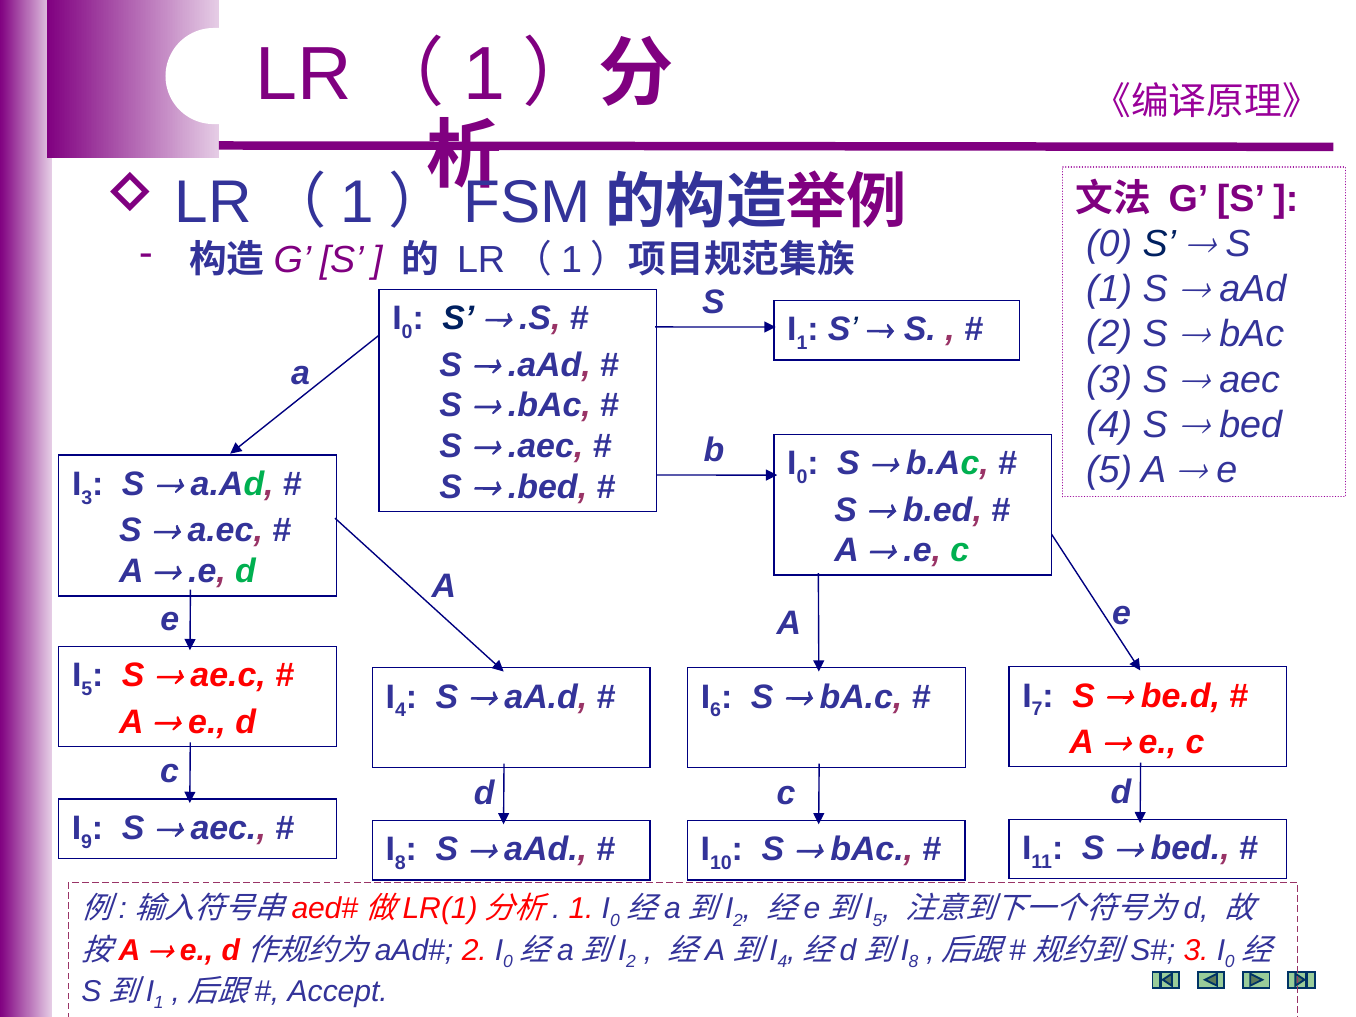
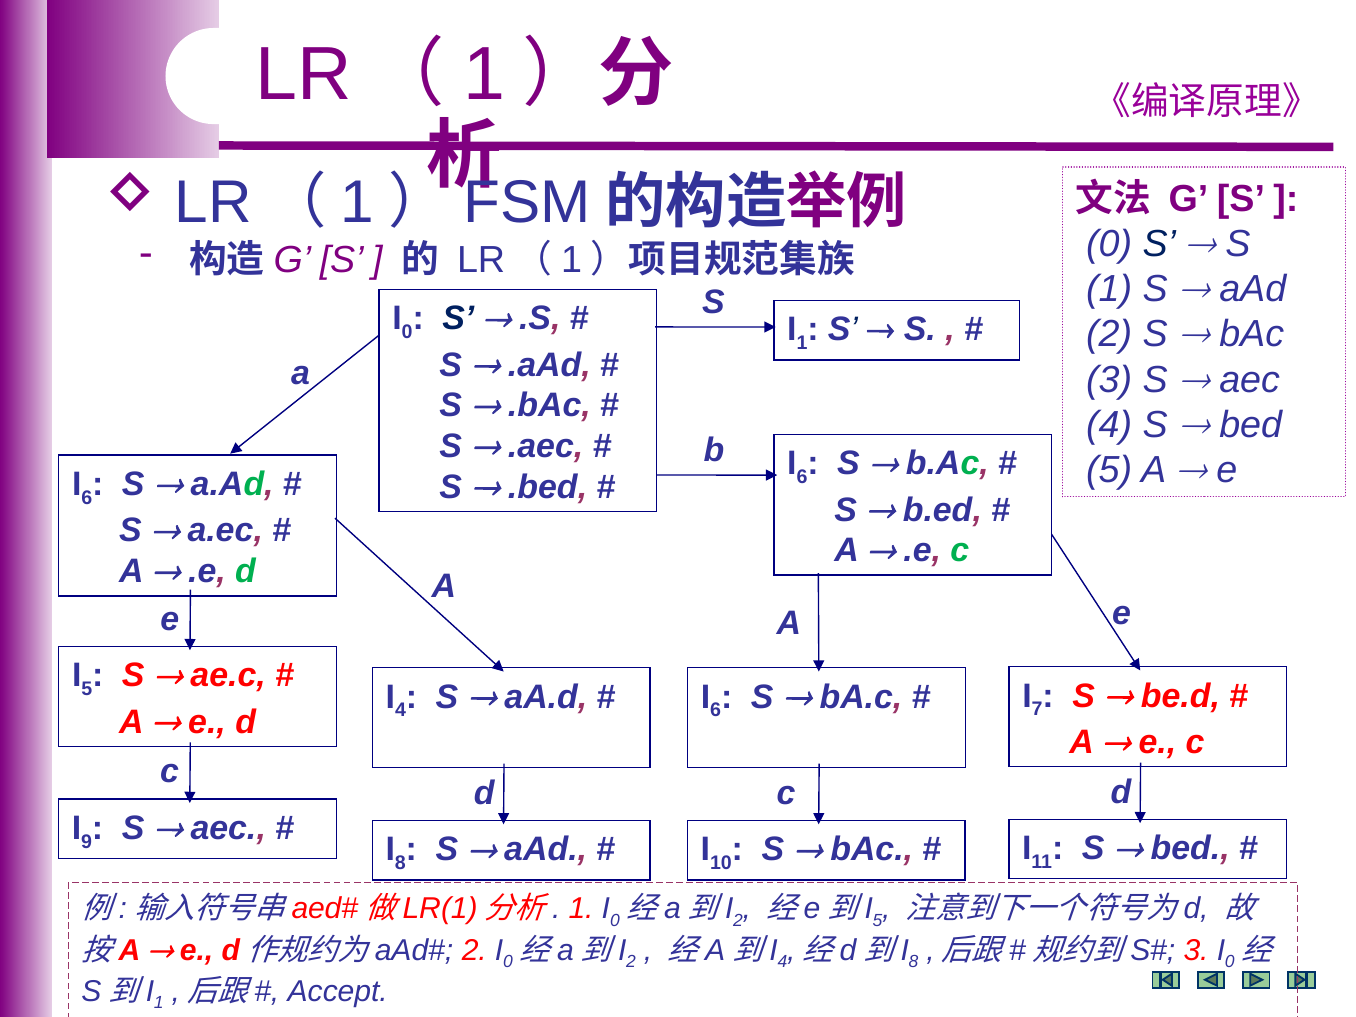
0: 0 -> 6 (802, 477)
3: 3 -> 6 (87, 498)
